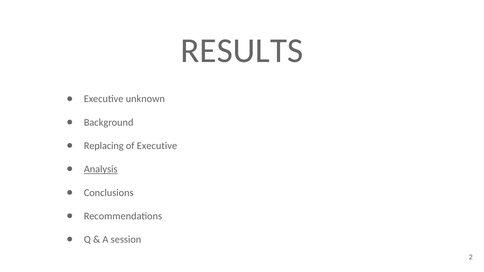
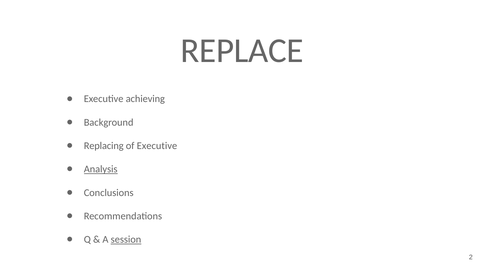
RESULTS: RESULTS -> REPLACE (242, 51)
unknown: unknown -> achieving (145, 99)
session underline: none -> present (126, 240)
